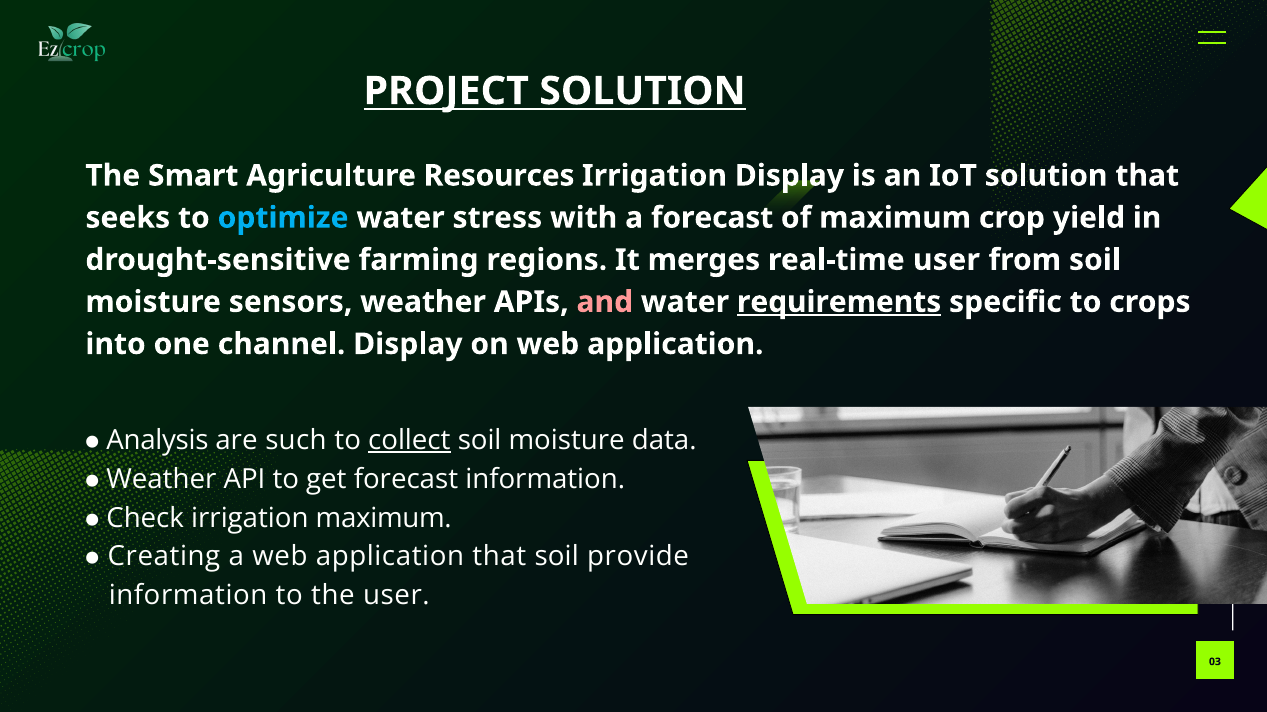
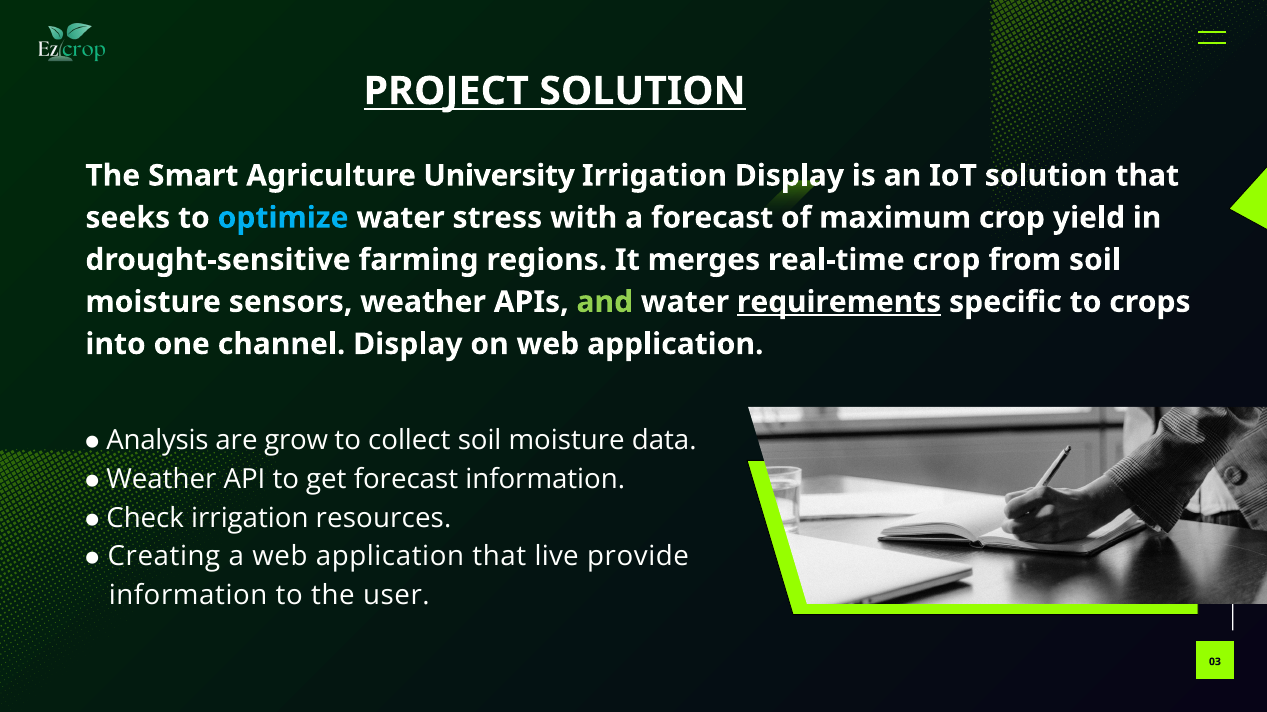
Resources: Resources -> University (499, 176)
real-time user: user -> crop (946, 260)
and colour: pink -> light green (605, 302)
such: such -> grow (296, 441)
collect underline: present -> none (409, 441)
irrigation maximum: maximum -> resources (384, 518)
that soil: soil -> live (557, 557)
